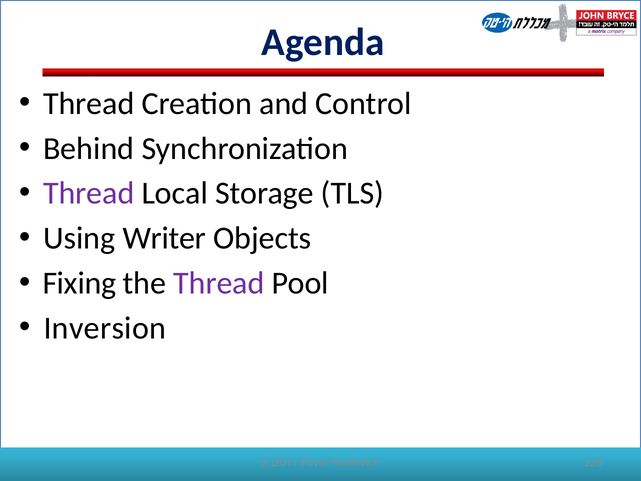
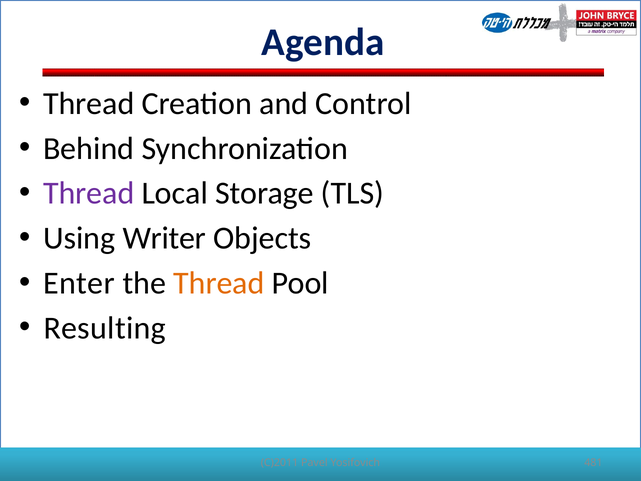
Fixing: Fixing -> Enter (79, 283)
Thread colour: purple -> orange (219, 283)
Inversion: Inversion -> Resulting (105, 328)
220: 220 -> 481 (593, 462)
